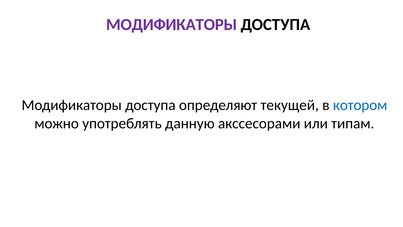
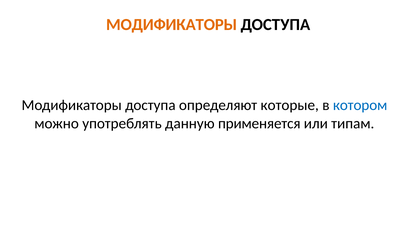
МОДИФИКАТОРЫ colour: purple -> orange (172, 25)
текущей: текущей -> которые (290, 105)
акссесорами: акссесорами -> применяется (259, 123)
